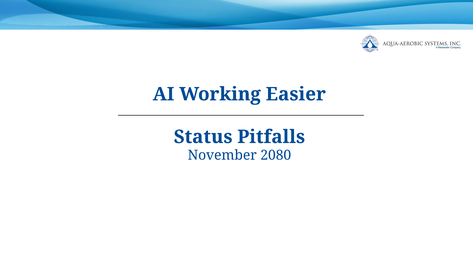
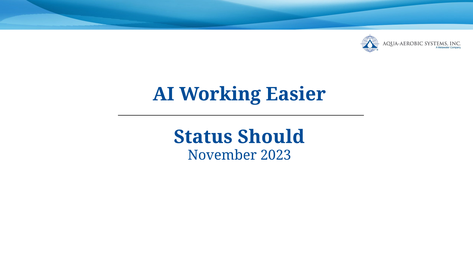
Pitfalls: Pitfalls -> Should (271, 137)
2080: 2080 -> 2023 (276, 155)
